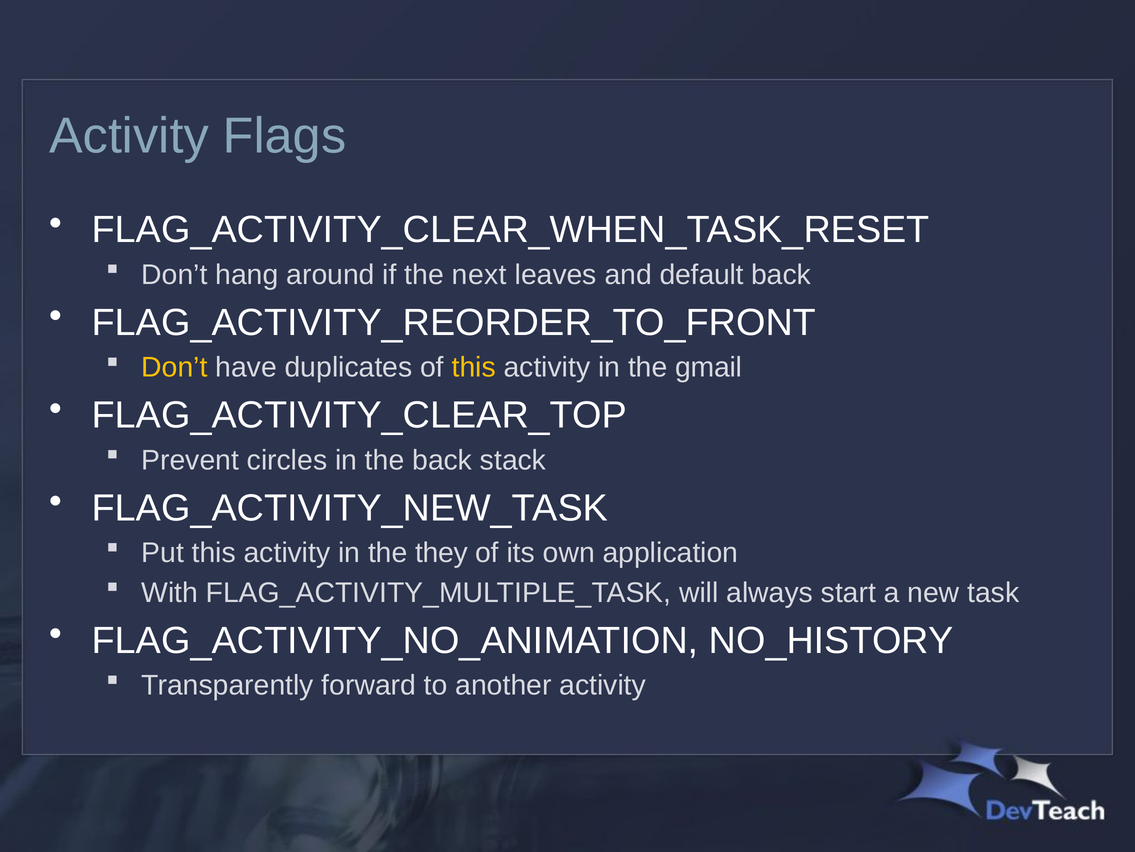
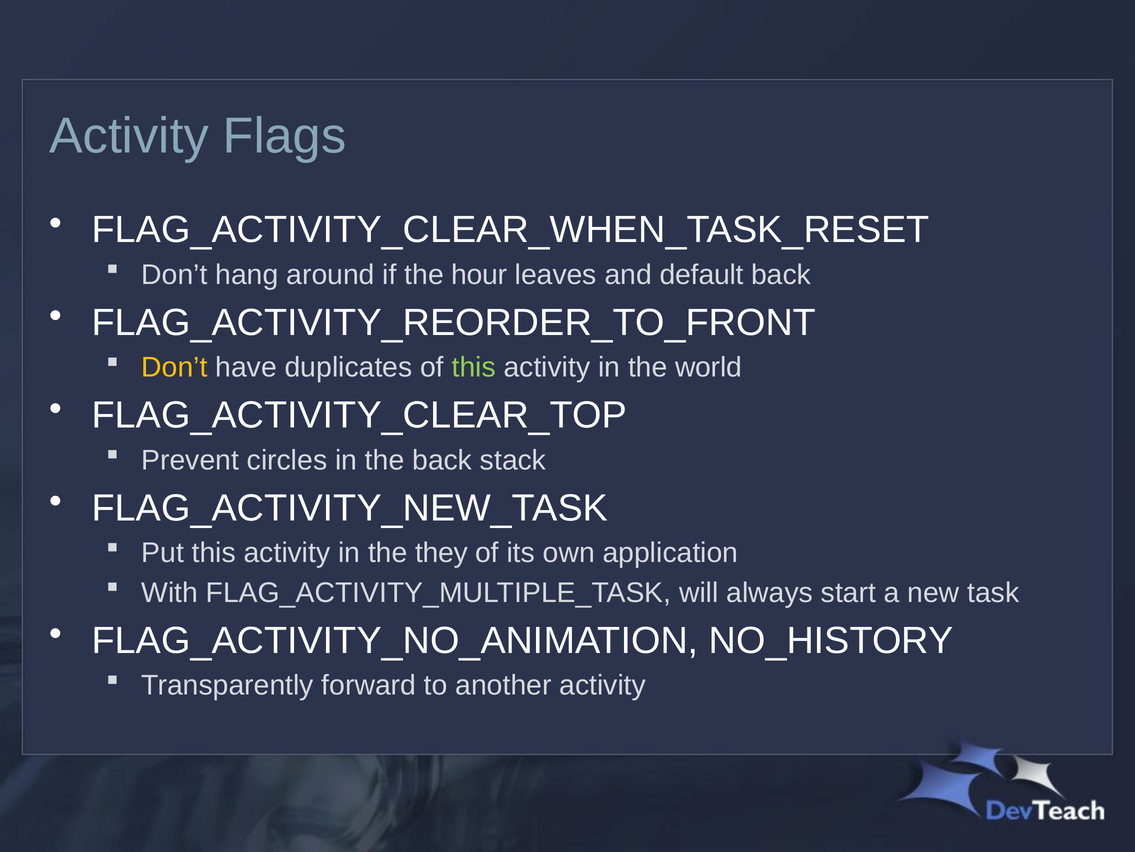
next: next -> hour (479, 274)
this colour: yellow -> light green (474, 367)
gmail: gmail -> world (709, 367)
